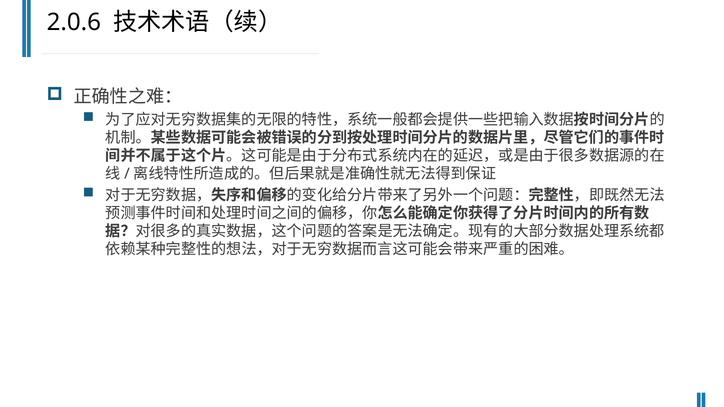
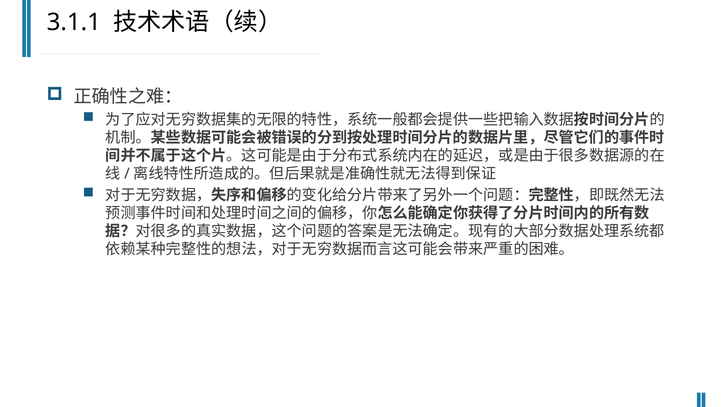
2.0.6: 2.0.6 -> 3.1.1 (74, 22)
